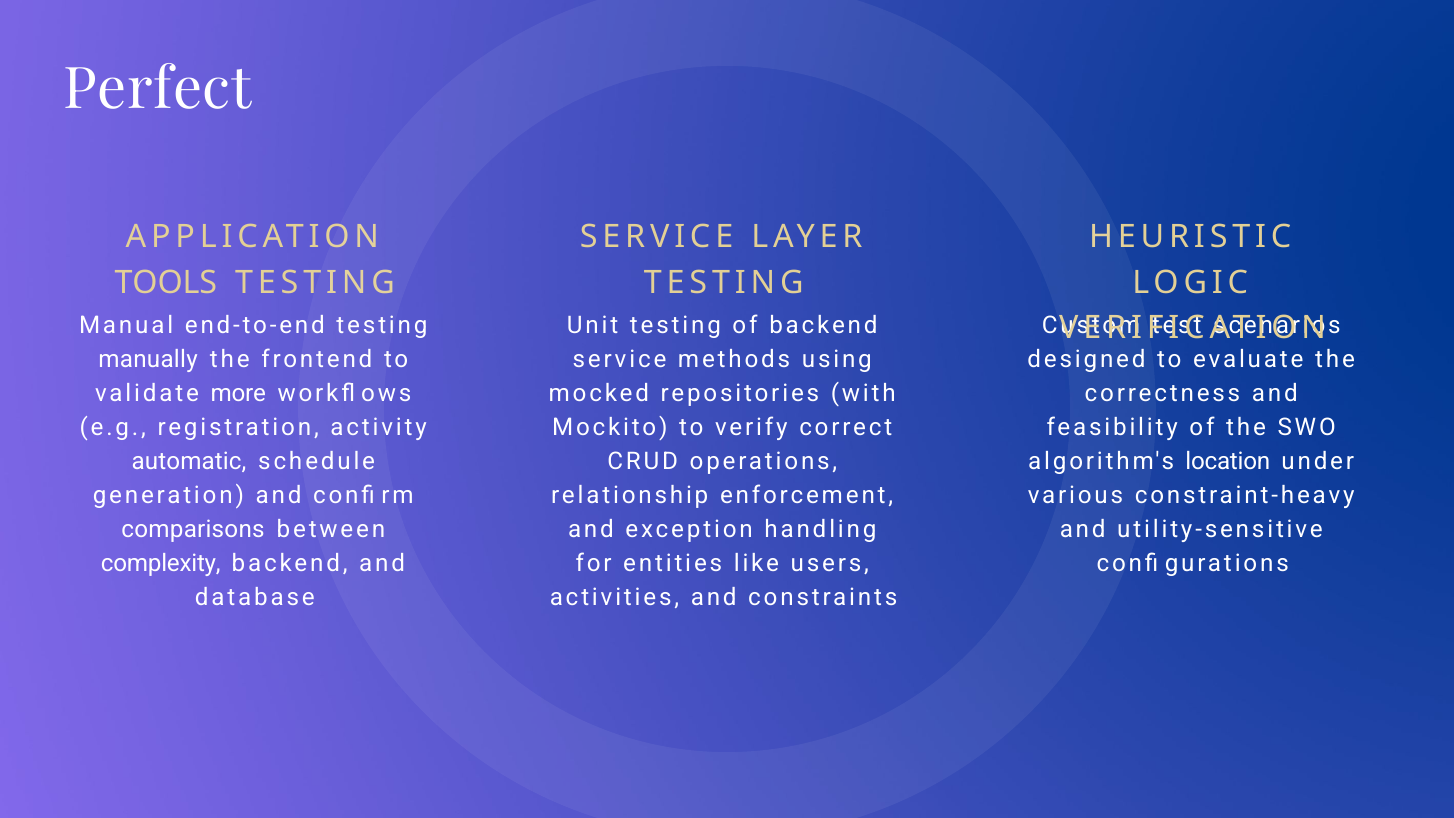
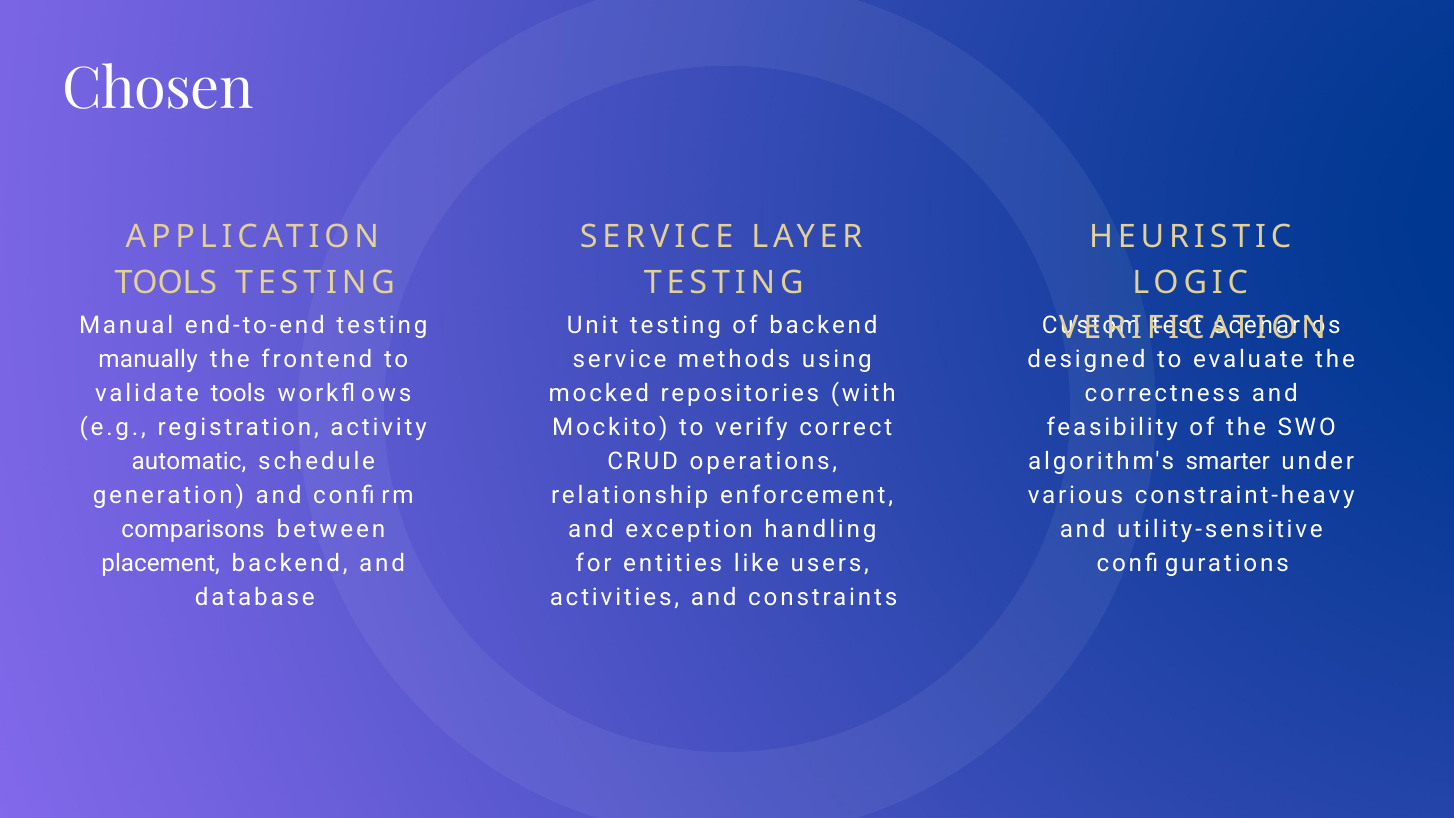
Perfect: Perfect -> Chosen (158, 89)
validate more: more -> tools (238, 394)
location: location -> smarter (1228, 461)
complexity: complexity -> placement (161, 563)
